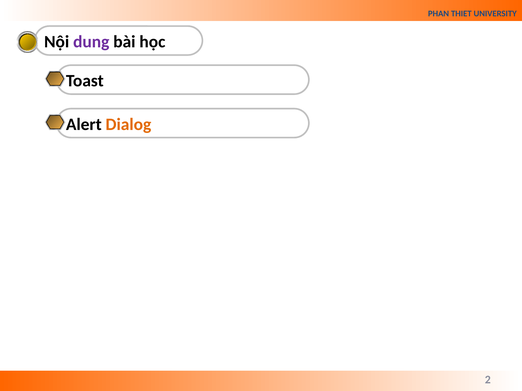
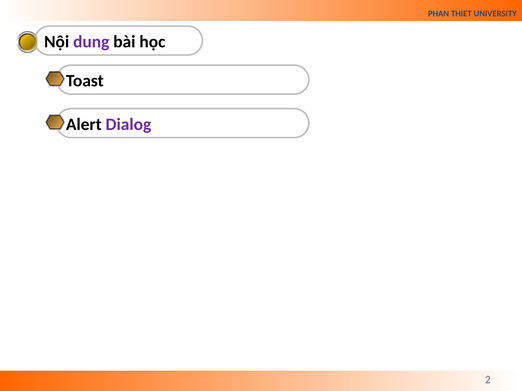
Dialog colour: orange -> purple (128, 124)
